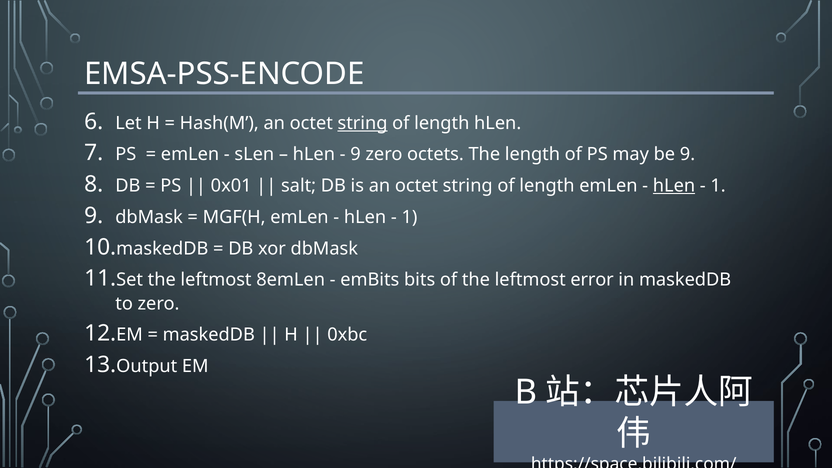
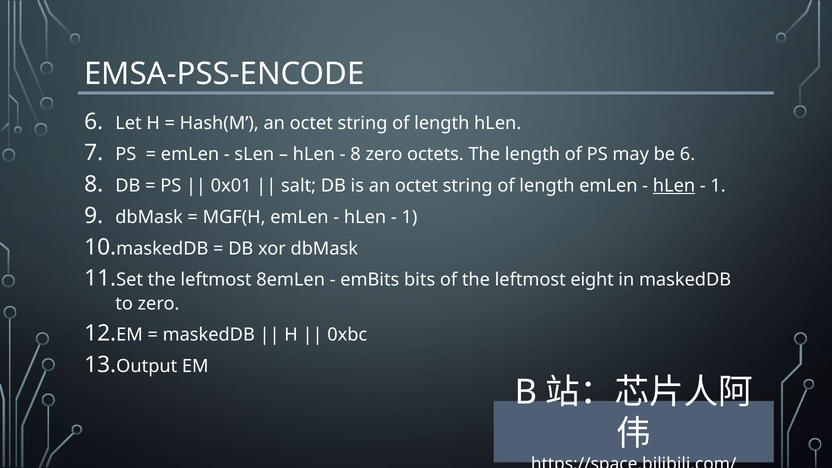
string underline: present -> none (363, 123)
9: 9 -> 8 (355, 154)
be 9: 9 -> 6 (687, 154)
error: error -> eight (592, 280)
